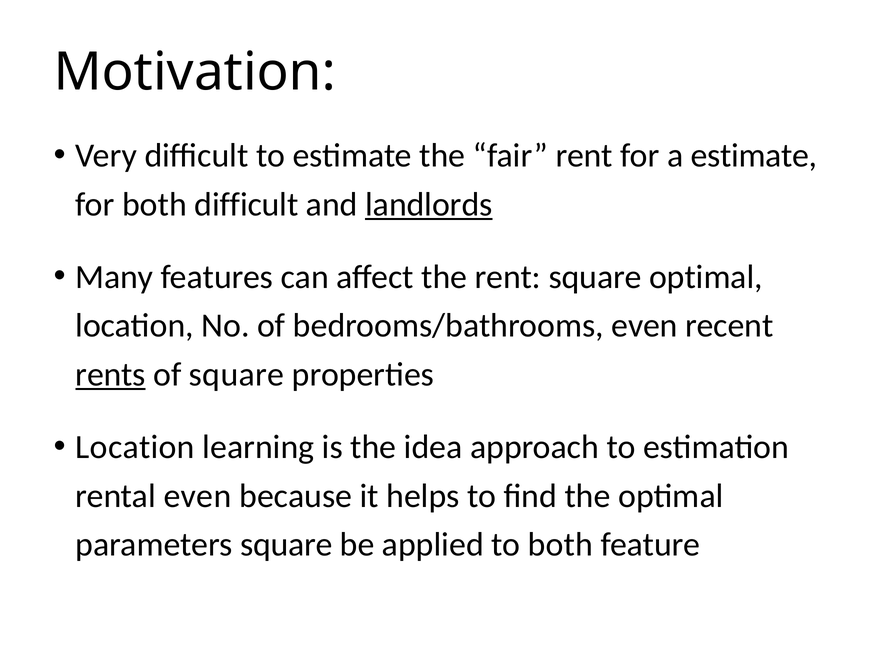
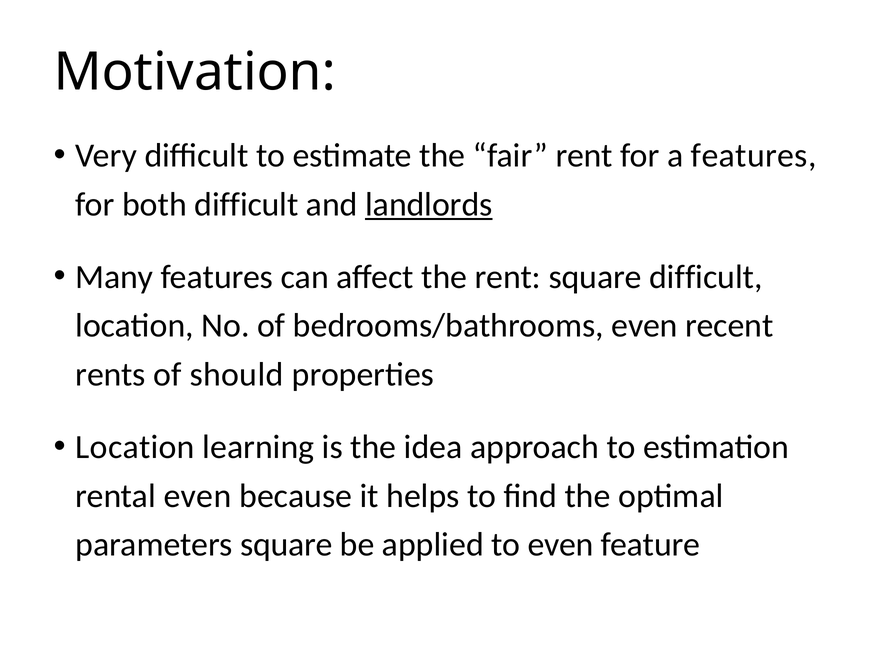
a estimate: estimate -> features (754, 156)
square optimal: optimal -> difficult (706, 277)
rents underline: present -> none (111, 375)
of square: square -> should (237, 375)
to both: both -> even (561, 545)
